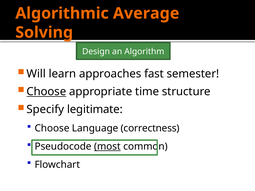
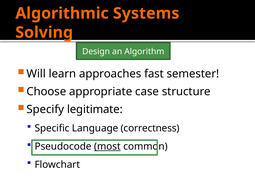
Average: Average -> Systems (146, 13)
Choose underline: present -> none (46, 92)
time: time -> case (147, 92)
Choose: Choose -> Specific (52, 128)
